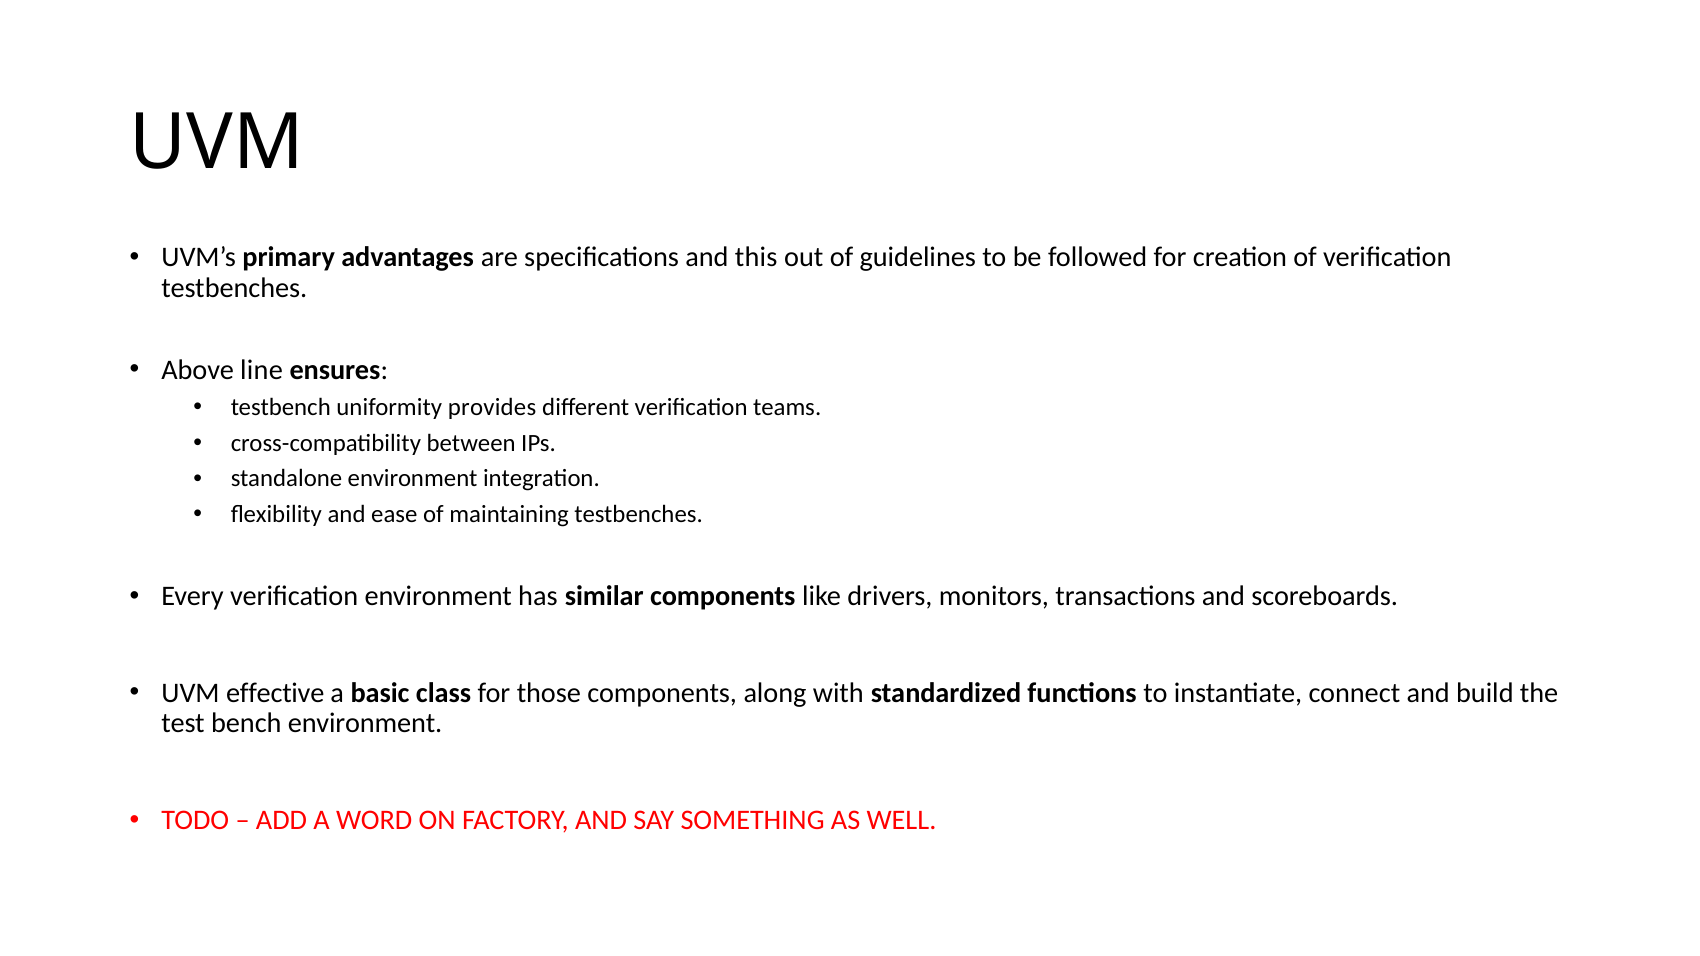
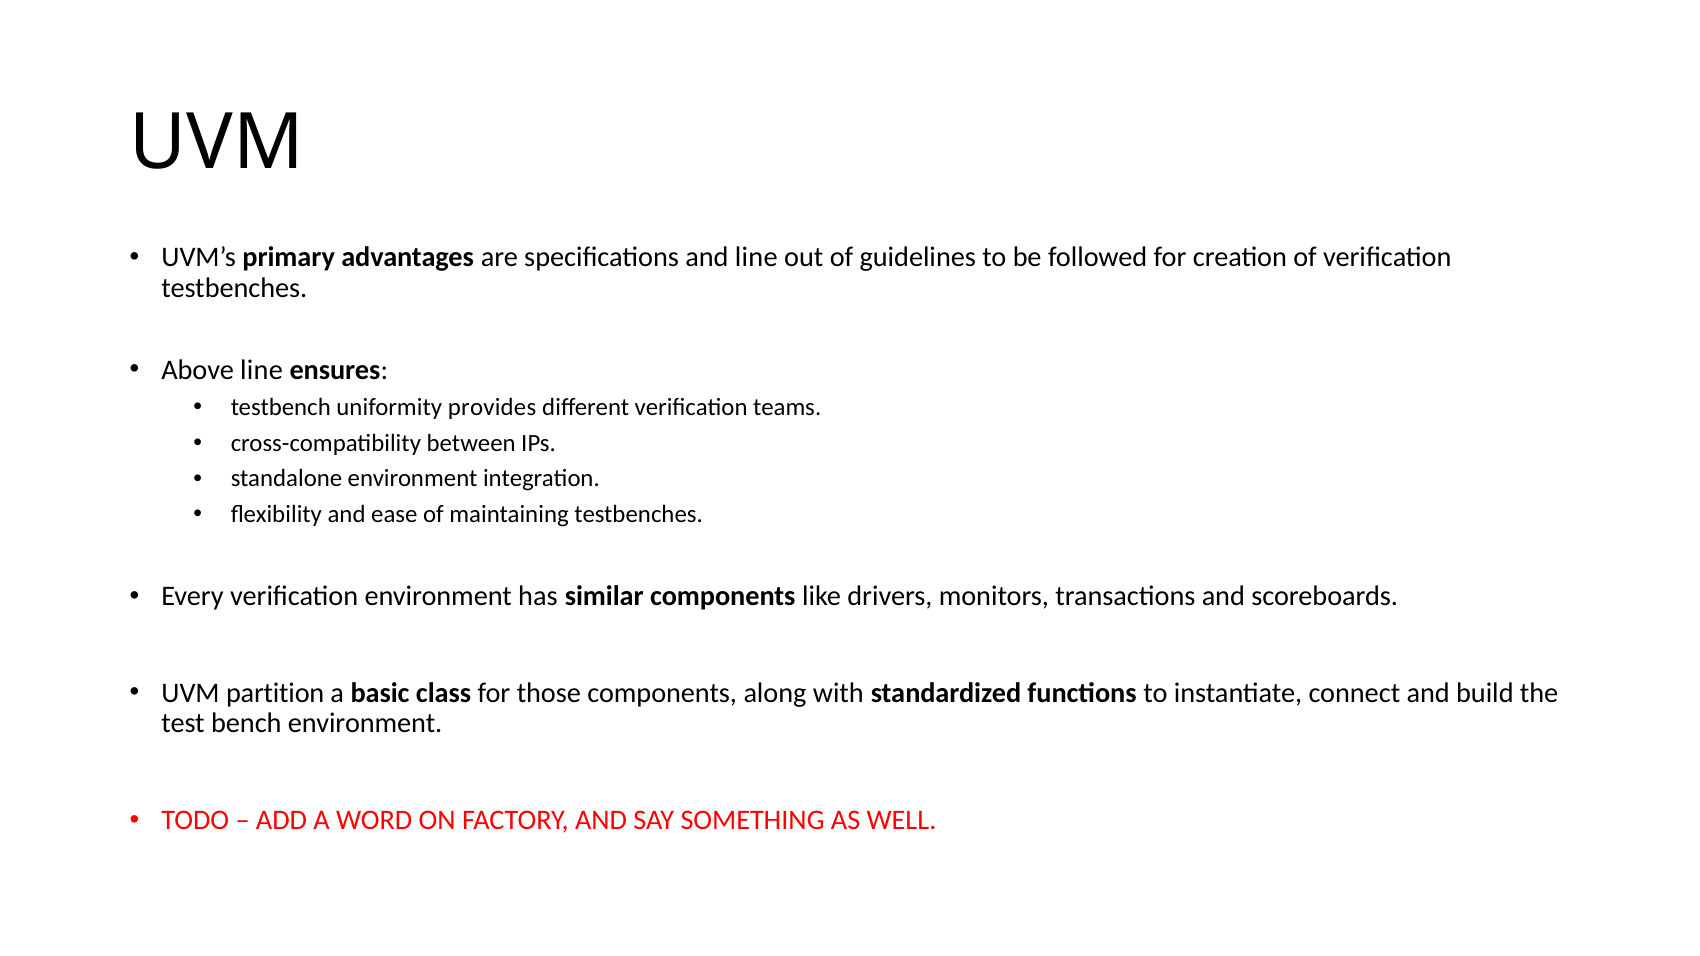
and this: this -> line (756, 257)
effective: effective -> partition (275, 693)
